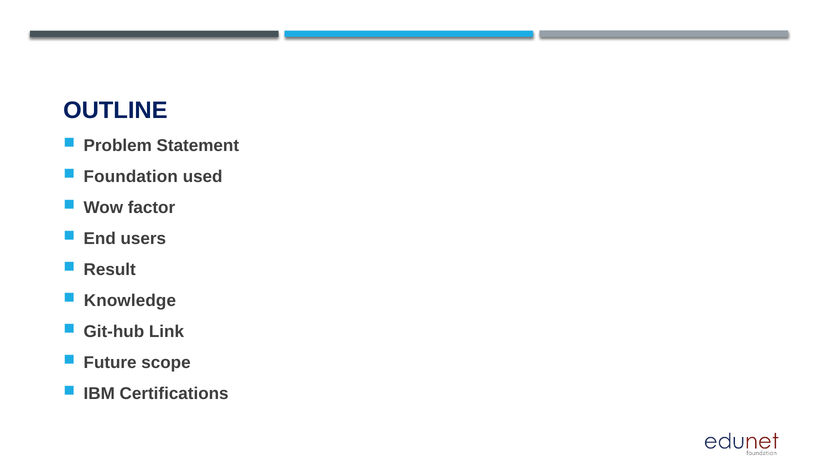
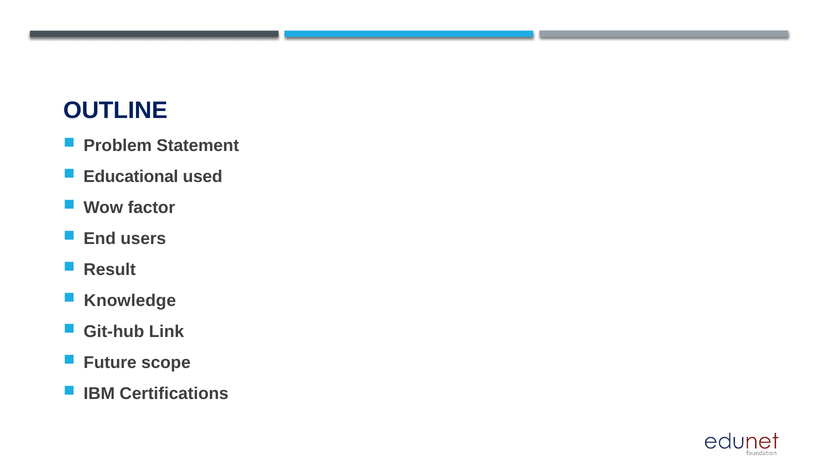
Foundation: Foundation -> Educational (131, 177)
